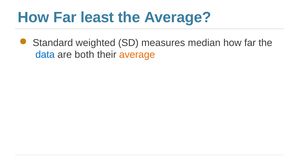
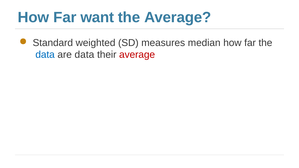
least: least -> want (97, 17)
are both: both -> data (84, 55)
average colour: orange -> red (137, 55)
